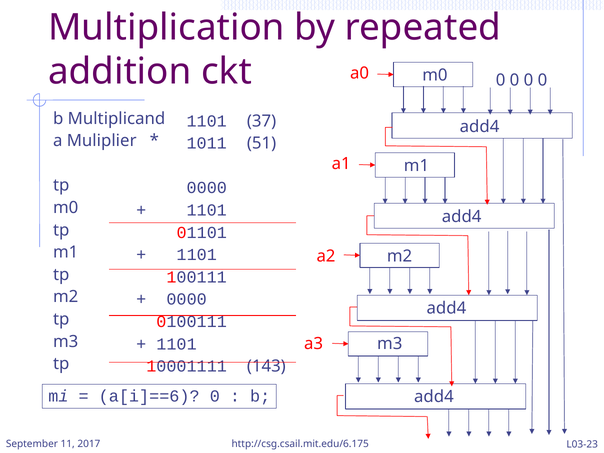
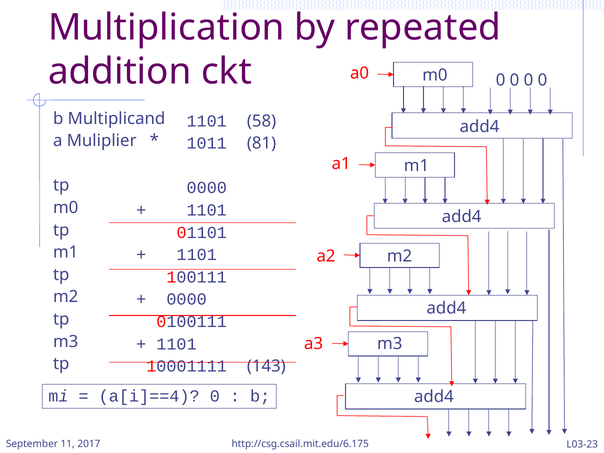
37: 37 -> 58 (262, 121)
51: 51 -> 81 (262, 143)
a[i]==6: a[i]==6 -> a[i]==4 (149, 396)
